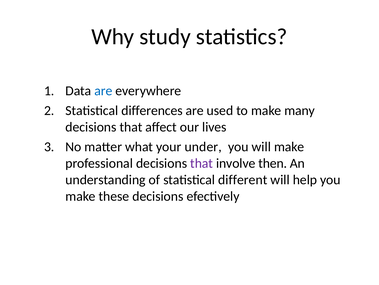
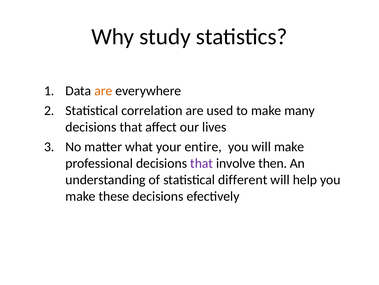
are colour: blue -> orange (103, 90)
differences: differences -> correlation (152, 110)
under: under -> entire (203, 146)
